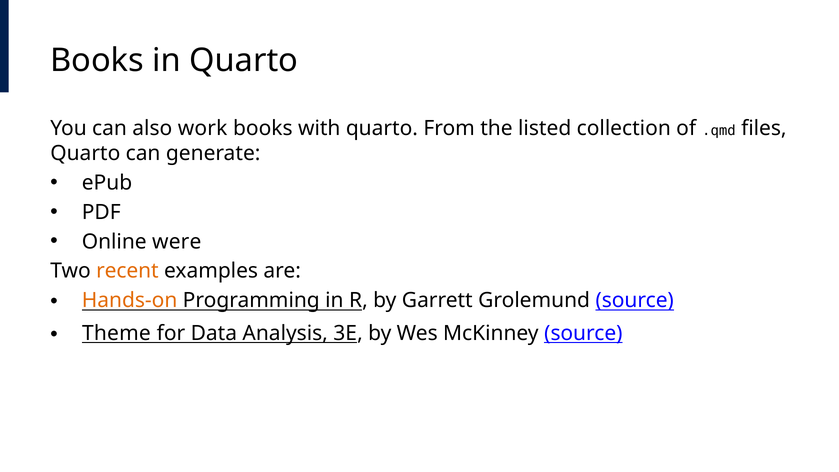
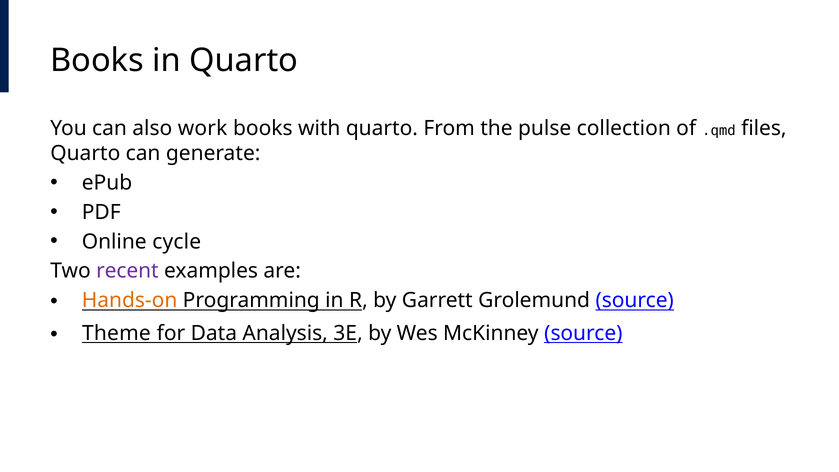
listed: listed -> pulse (545, 128)
were: were -> cycle (177, 242)
recent colour: orange -> purple (127, 271)
